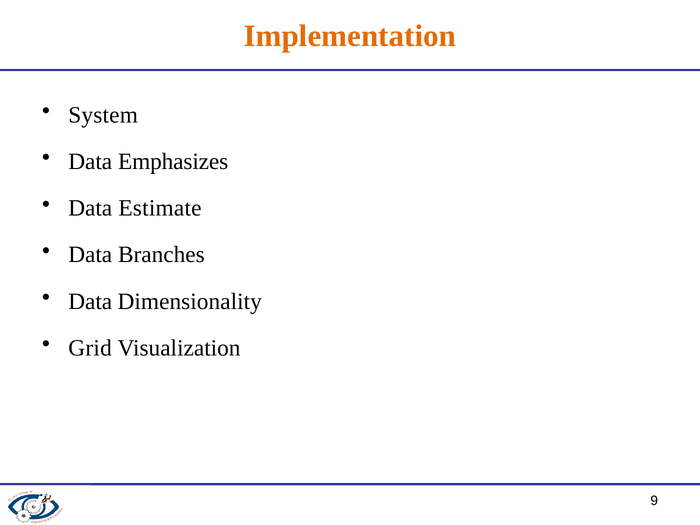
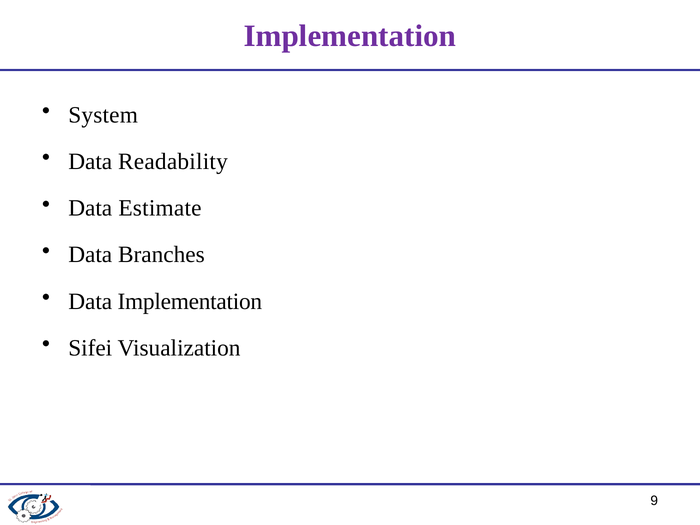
Implementation colour: orange -> purple (350, 36)
Emphasizes: Emphasizes -> Readability (173, 161)
Data Dimensionality: Dimensionality -> Implementation (190, 301)
Grid: Grid -> Sifei (90, 348)
